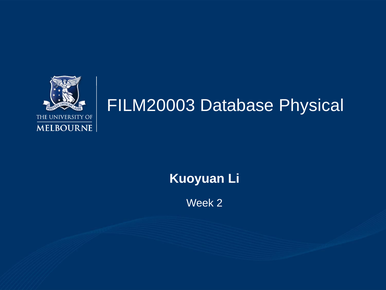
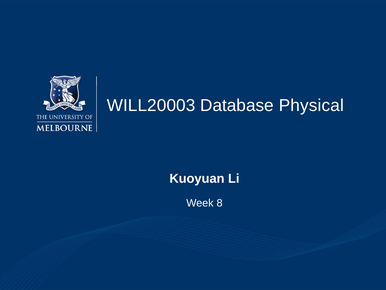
FILM20003: FILM20003 -> WILL20003 (151, 105)
2: 2 -> 8 (220, 203)
